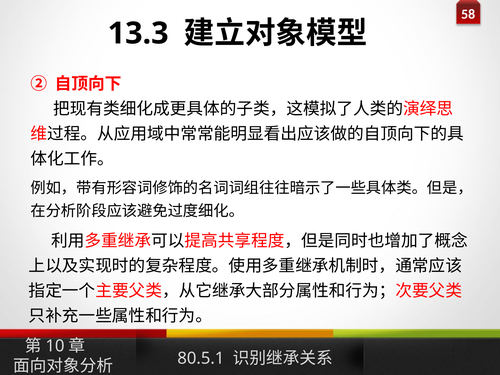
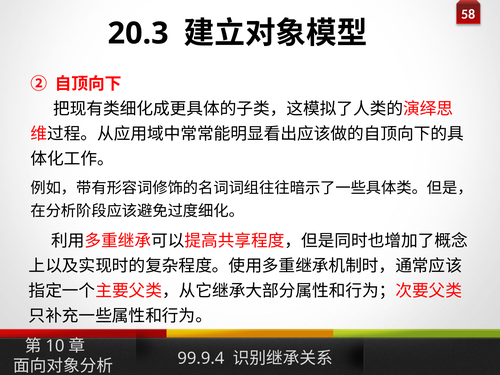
13.3: 13.3 -> 20.3 (138, 33)
80.5.1: 80.5.1 -> 99.9.4 (201, 358)
